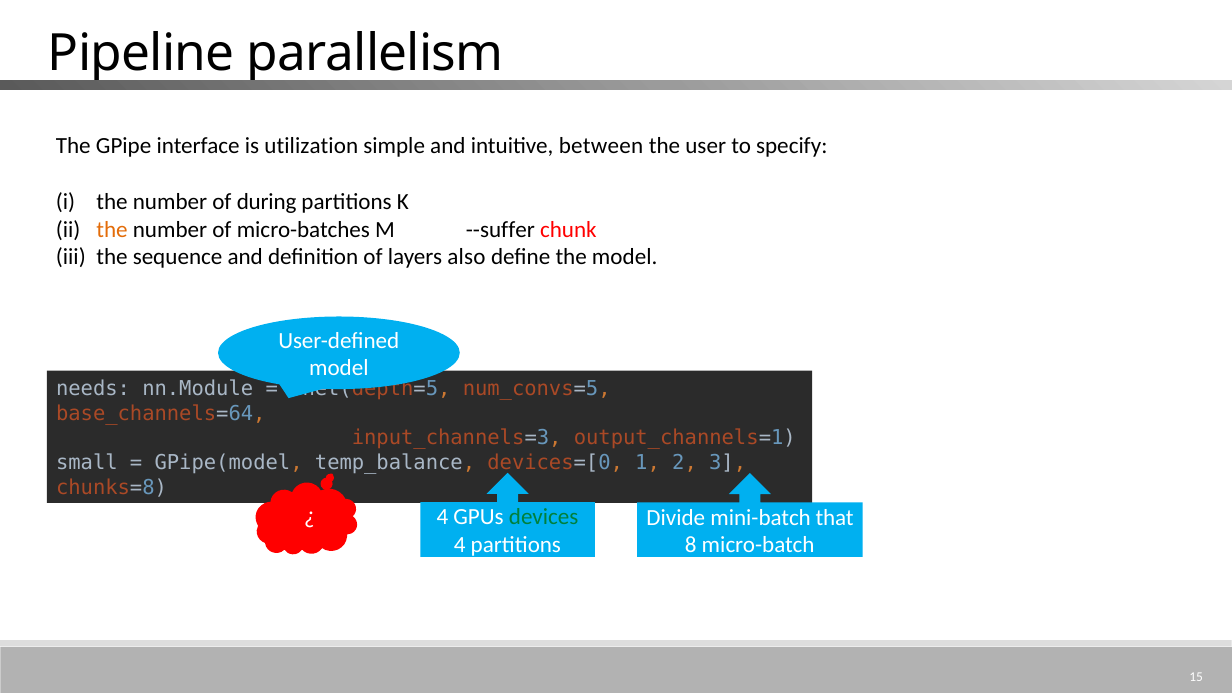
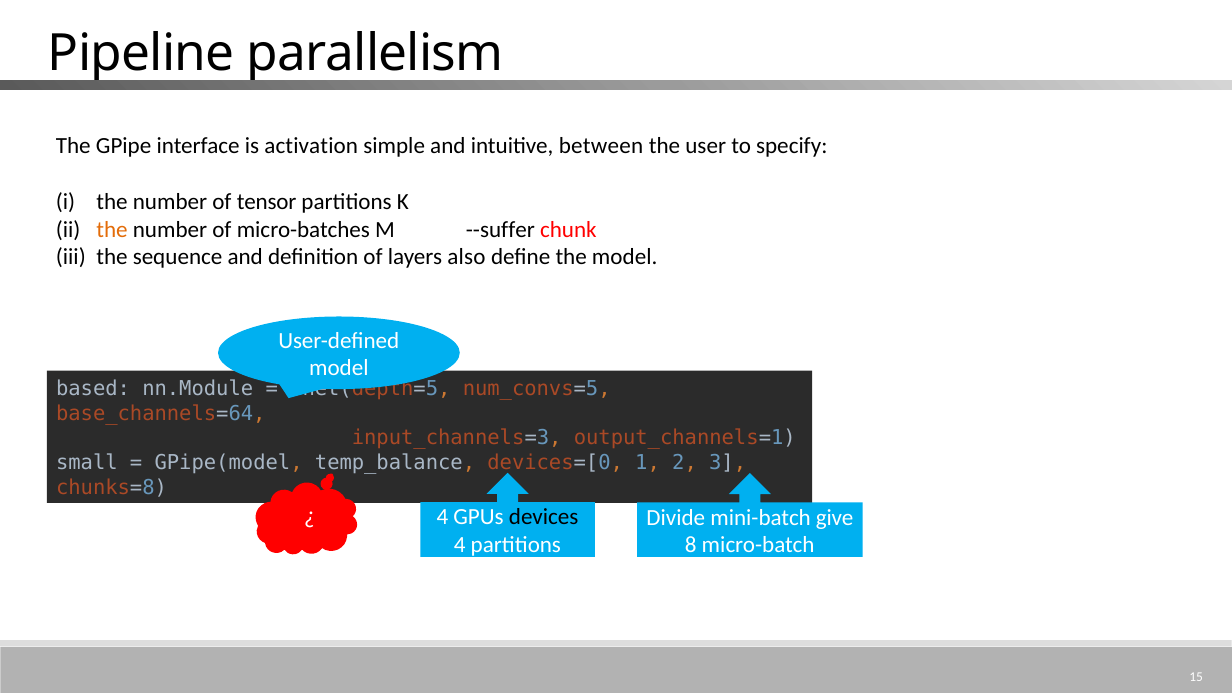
utilization: utilization -> activation (311, 146)
during: during -> tensor (267, 202)
needs: needs -> based (93, 389)
devices colour: green -> black (544, 517)
that: that -> give (835, 517)
